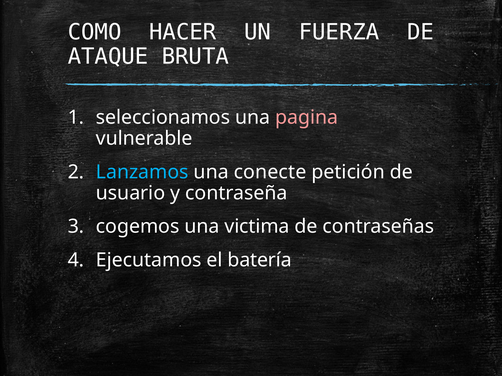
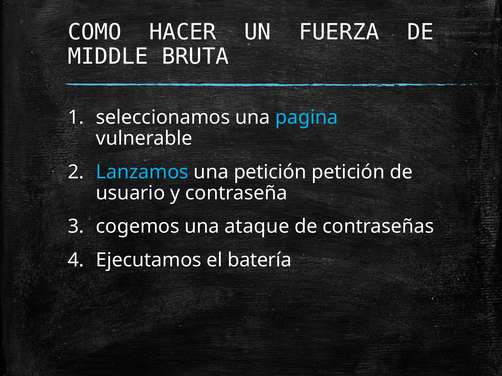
ATAQUE: ATAQUE -> MIDDLE (108, 56)
pagina colour: pink -> light blue (307, 117)
una conecte: conecte -> petición (270, 172)
victima: victima -> ataque (257, 227)
